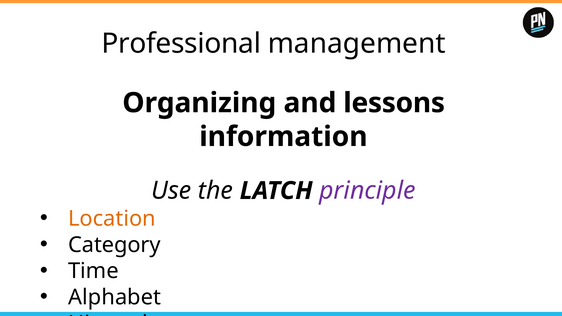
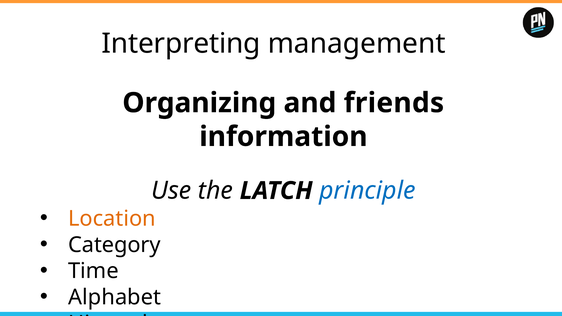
Professional: Professional -> Interpreting (181, 43)
lessons: lessons -> friends (394, 103)
principle colour: purple -> blue (367, 191)
